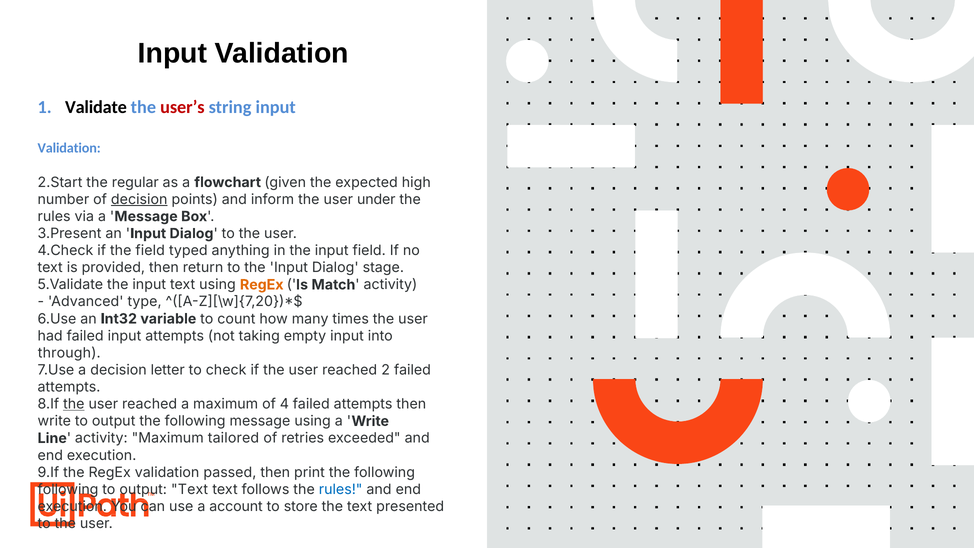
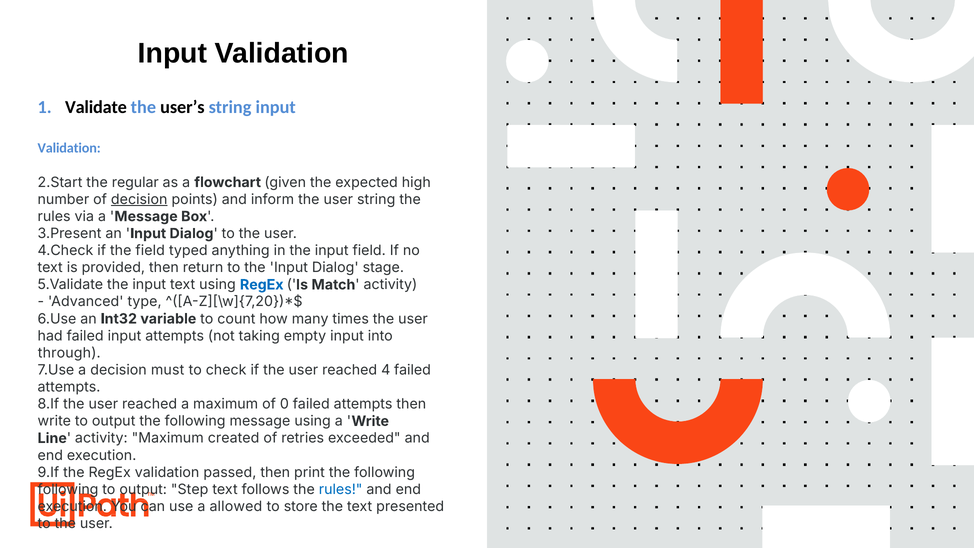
user’s colour: red -> black (182, 107)
user under: under -> string (376, 199)
RegEx colour: orange -> blue (262, 285)
letter: letter -> must (168, 370)
2: 2 -> 4 (386, 370)
the underline: present -> none (74, 404)
4: 4 -> 0 (284, 404)
tailored: tailored -> created (234, 438)
output Text: Text -> Step (190, 489)
account: account -> allowed (236, 506)
